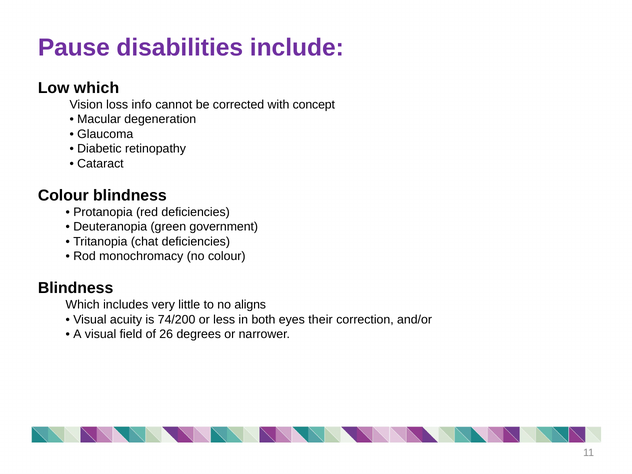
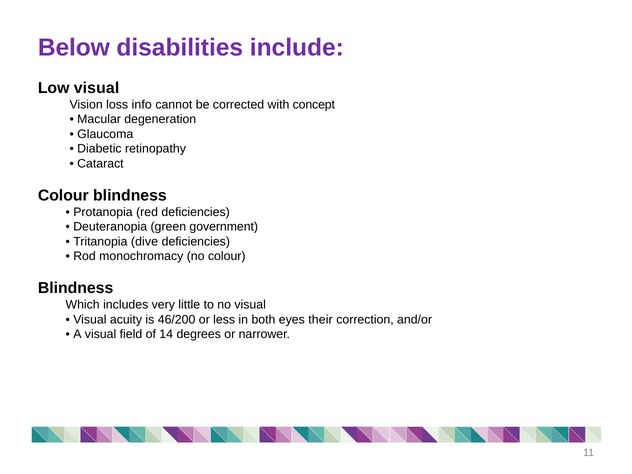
Pause: Pause -> Below (74, 48)
Low which: which -> visual (97, 88)
chat: chat -> dive (144, 242)
no aligns: aligns -> visual (250, 305)
74/200: 74/200 -> 46/200 (177, 320)
26: 26 -> 14 (166, 334)
